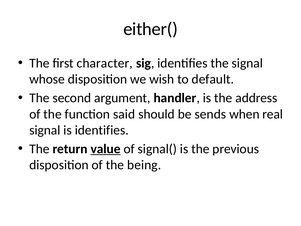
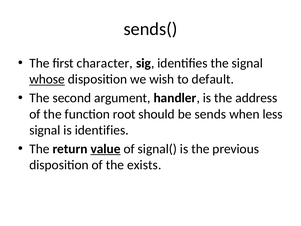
either(: either( -> sends( (150, 29)
whose underline: none -> present (47, 79)
said: said -> root (124, 114)
real: real -> less (273, 114)
being: being -> exists (144, 165)
